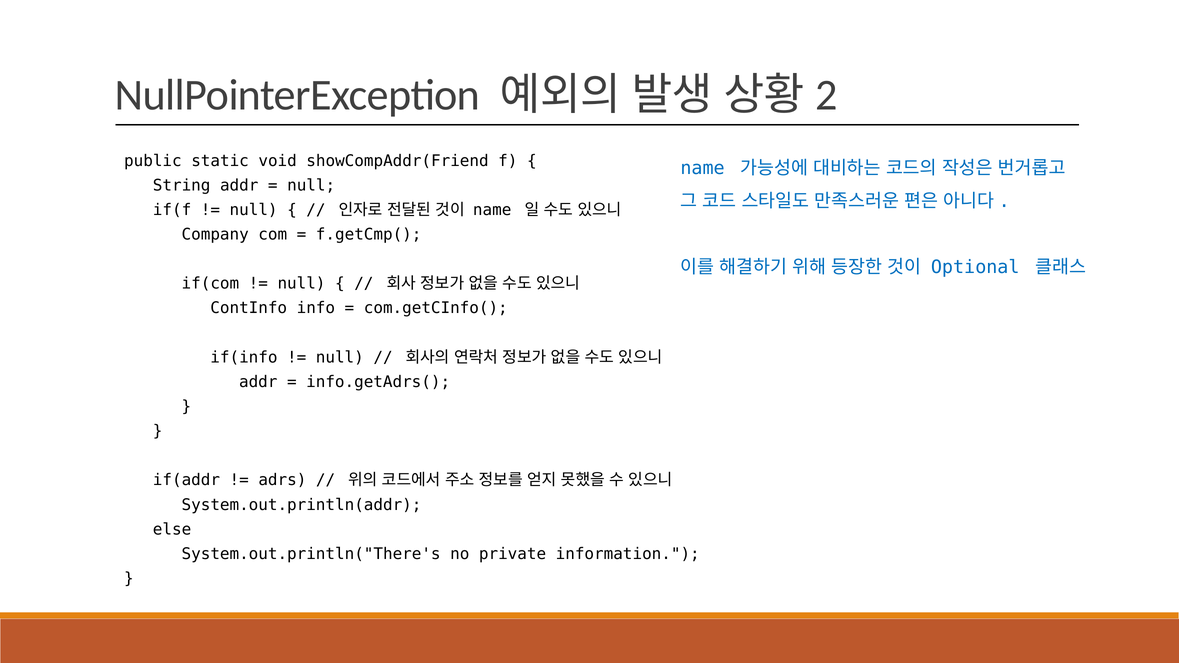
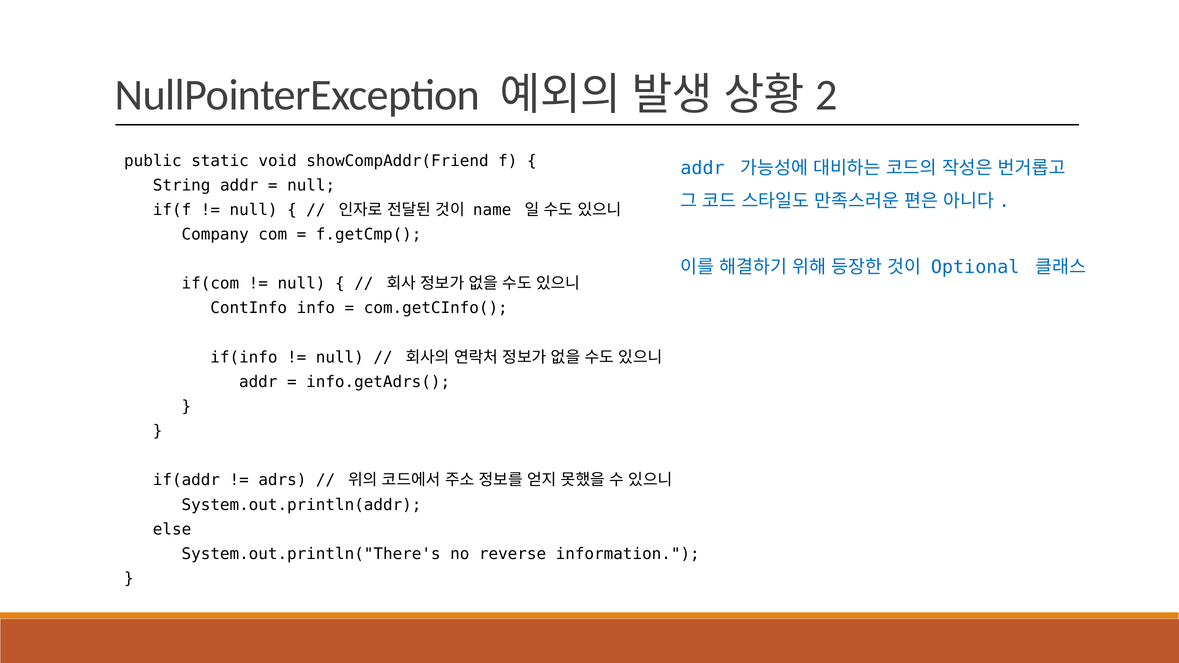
name: name -> addr (703, 168)
private: private -> reverse (513, 554)
